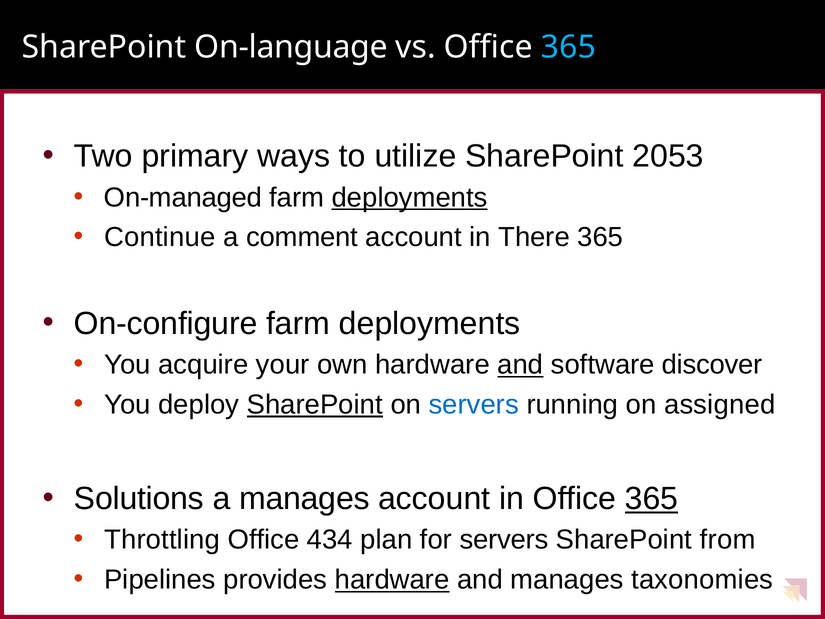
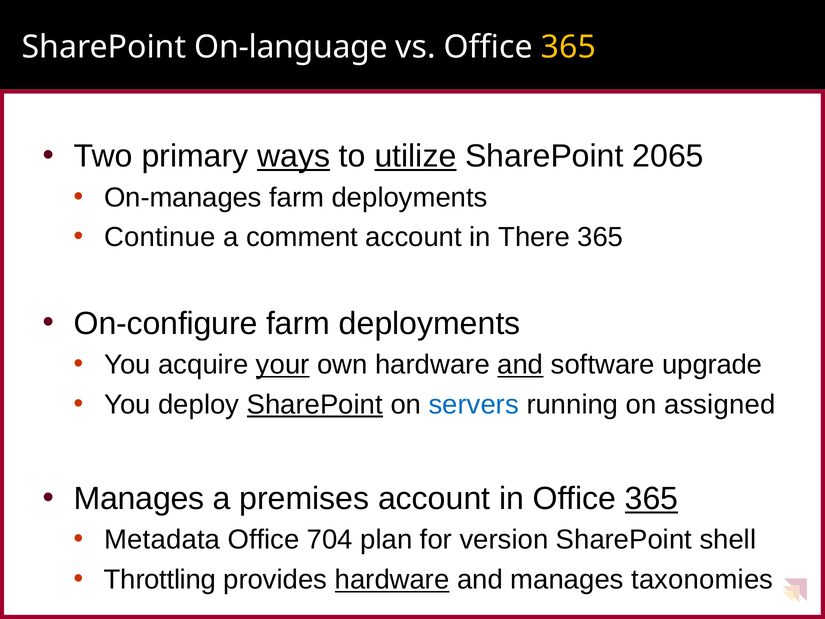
365 colour: light blue -> yellow (569, 47)
ways underline: none -> present (294, 156)
utilize underline: none -> present (415, 156)
2053: 2053 -> 2065 (668, 156)
On-managed: On-managed -> On-manages (183, 197)
deployments underline: present -> none (410, 197)
your underline: none -> present (283, 365)
discover: discover -> upgrade (712, 365)
Solutions: Solutions -> Manages (139, 498)
a manages: manages -> premises (304, 498)
Throttling: Throttling -> Metadata (162, 540)
434: 434 -> 704 (330, 540)
for servers: servers -> version (504, 540)
from: from -> shell (728, 540)
Pipelines: Pipelines -> Throttling (160, 580)
